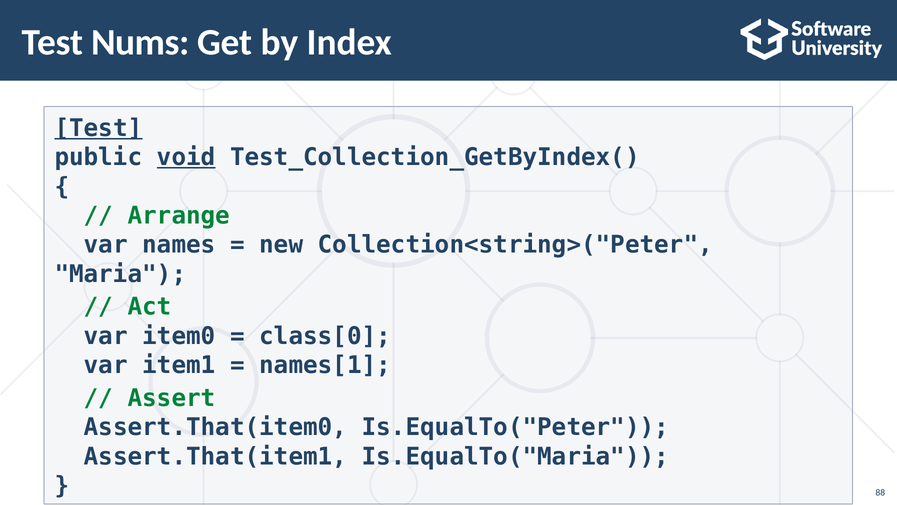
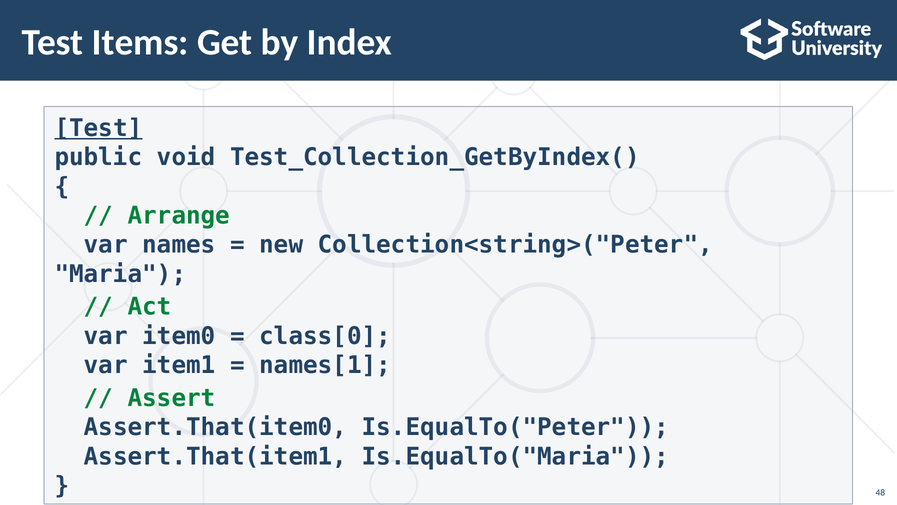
Nums: Nums -> Items (140, 42)
void underline: present -> none (186, 157)
88: 88 -> 48 (880, 492)
